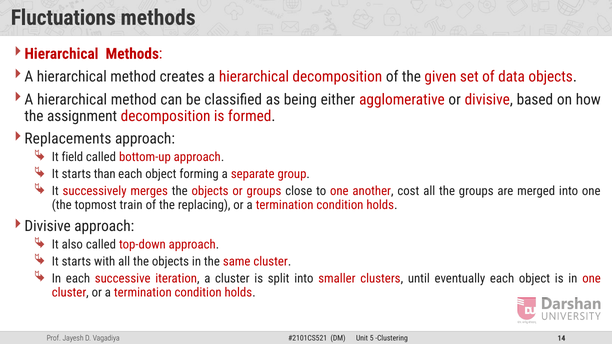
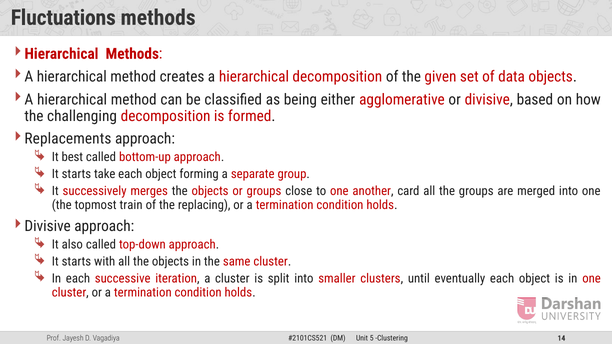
assignment: assignment -> challenging (82, 116)
field: field -> best (72, 157)
than: than -> take (105, 174)
cost: cost -> card (408, 191)
